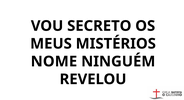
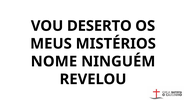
SECRETO: SECRETO -> DESERTO (99, 26)
